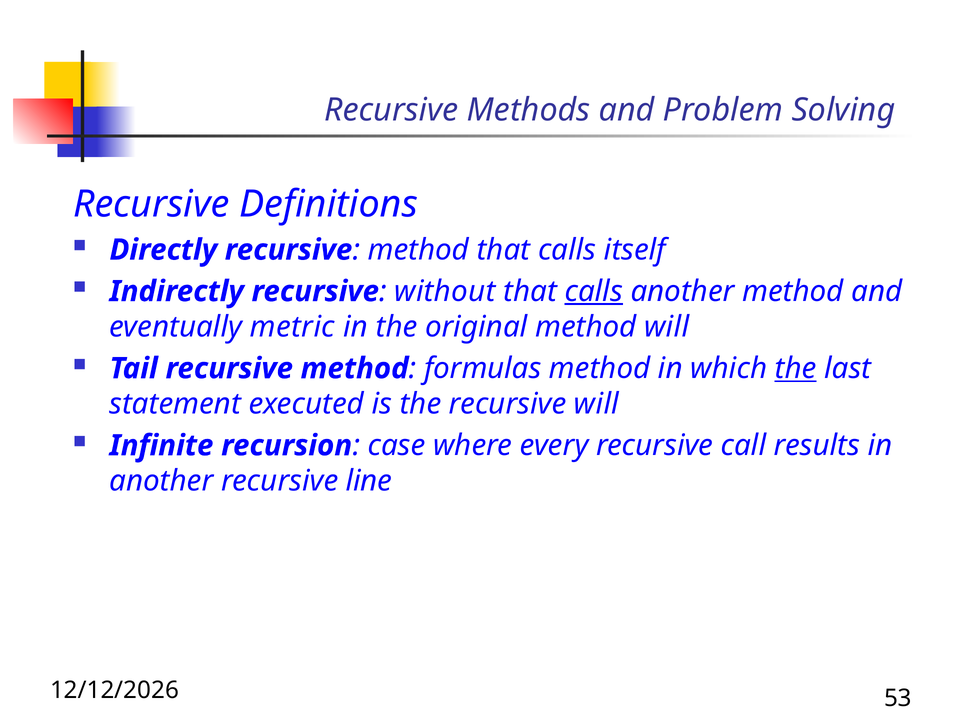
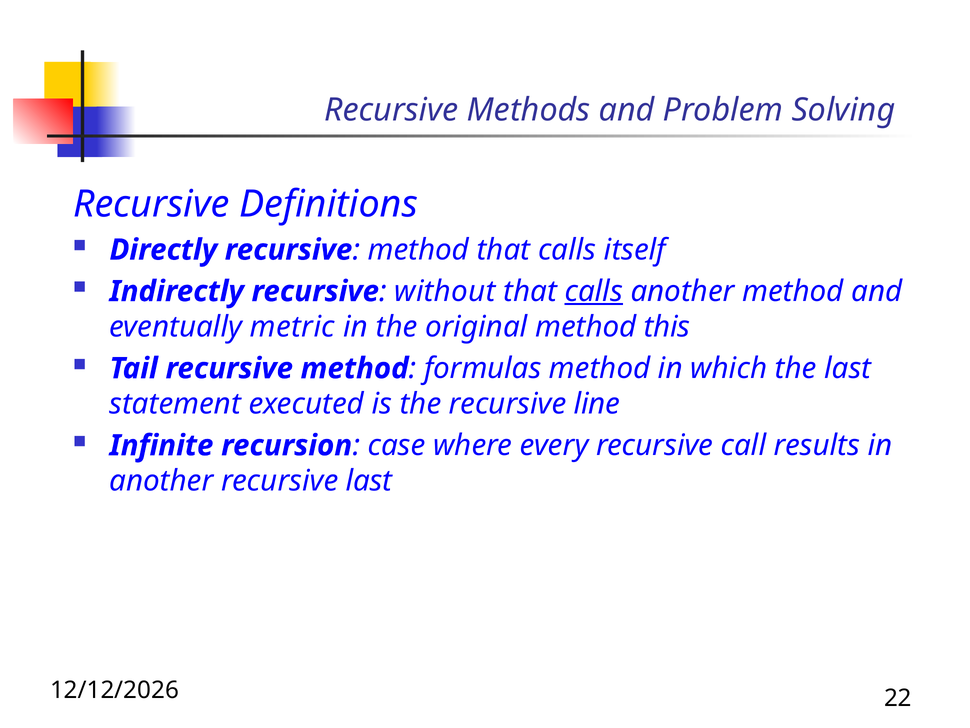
method will: will -> this (667, 327)
the underline: present -> none (796, 368)
recursive will: will -> line (597, 404)
recursive line: line -> last (369, 481)
53: 53 -> 22 (898, 698)
